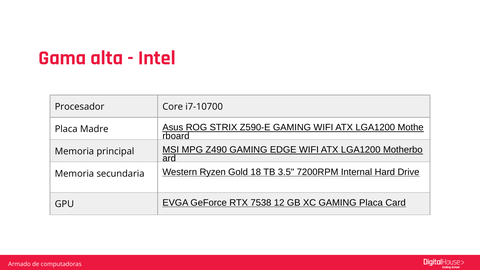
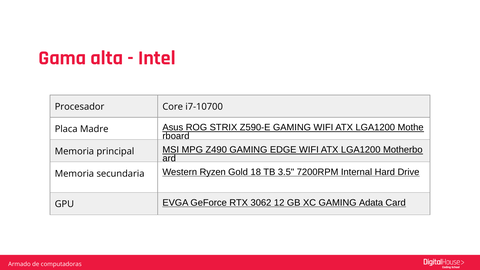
7538: 7538 -> 3062 (261, 203)
GAMING Placa: Placa -> Adata (371, 203)
